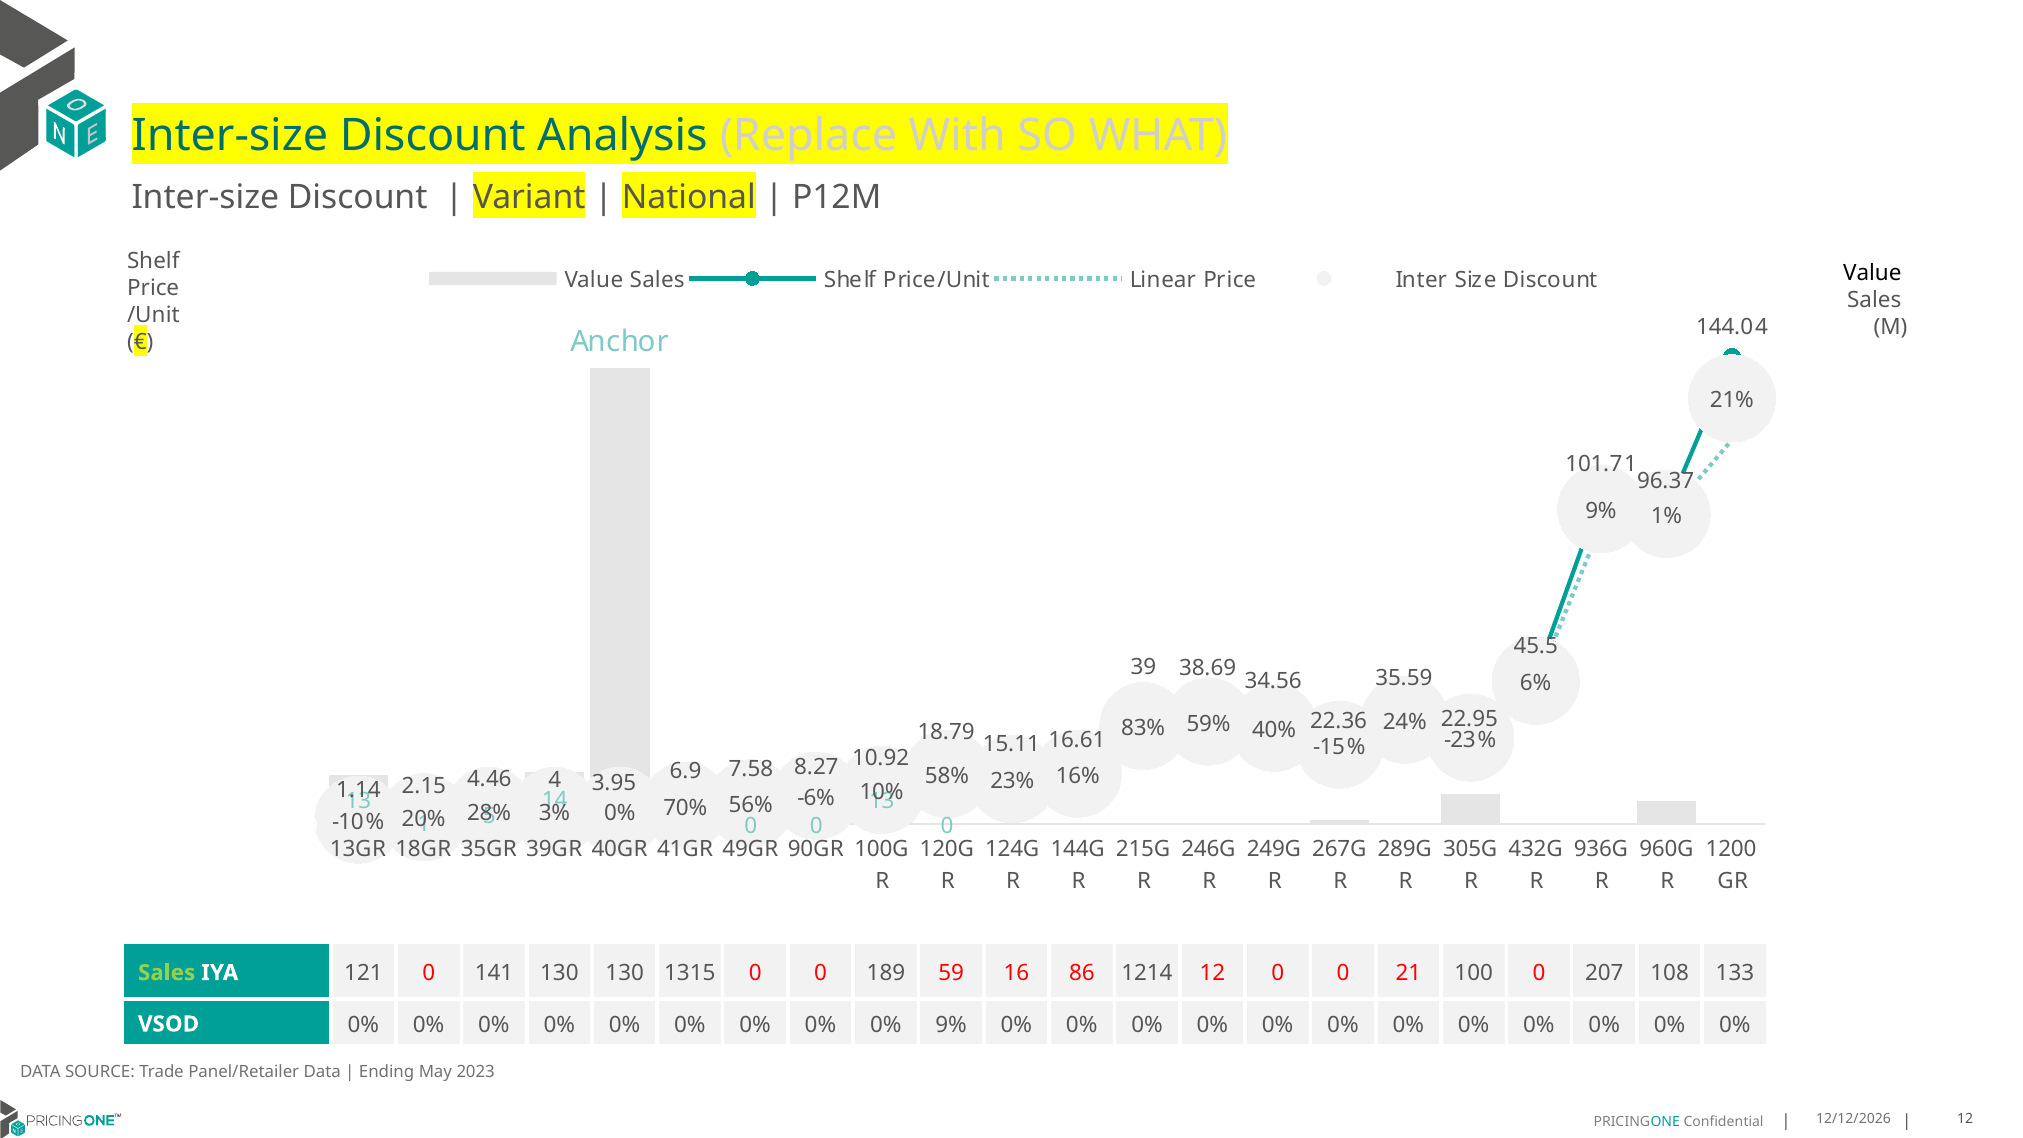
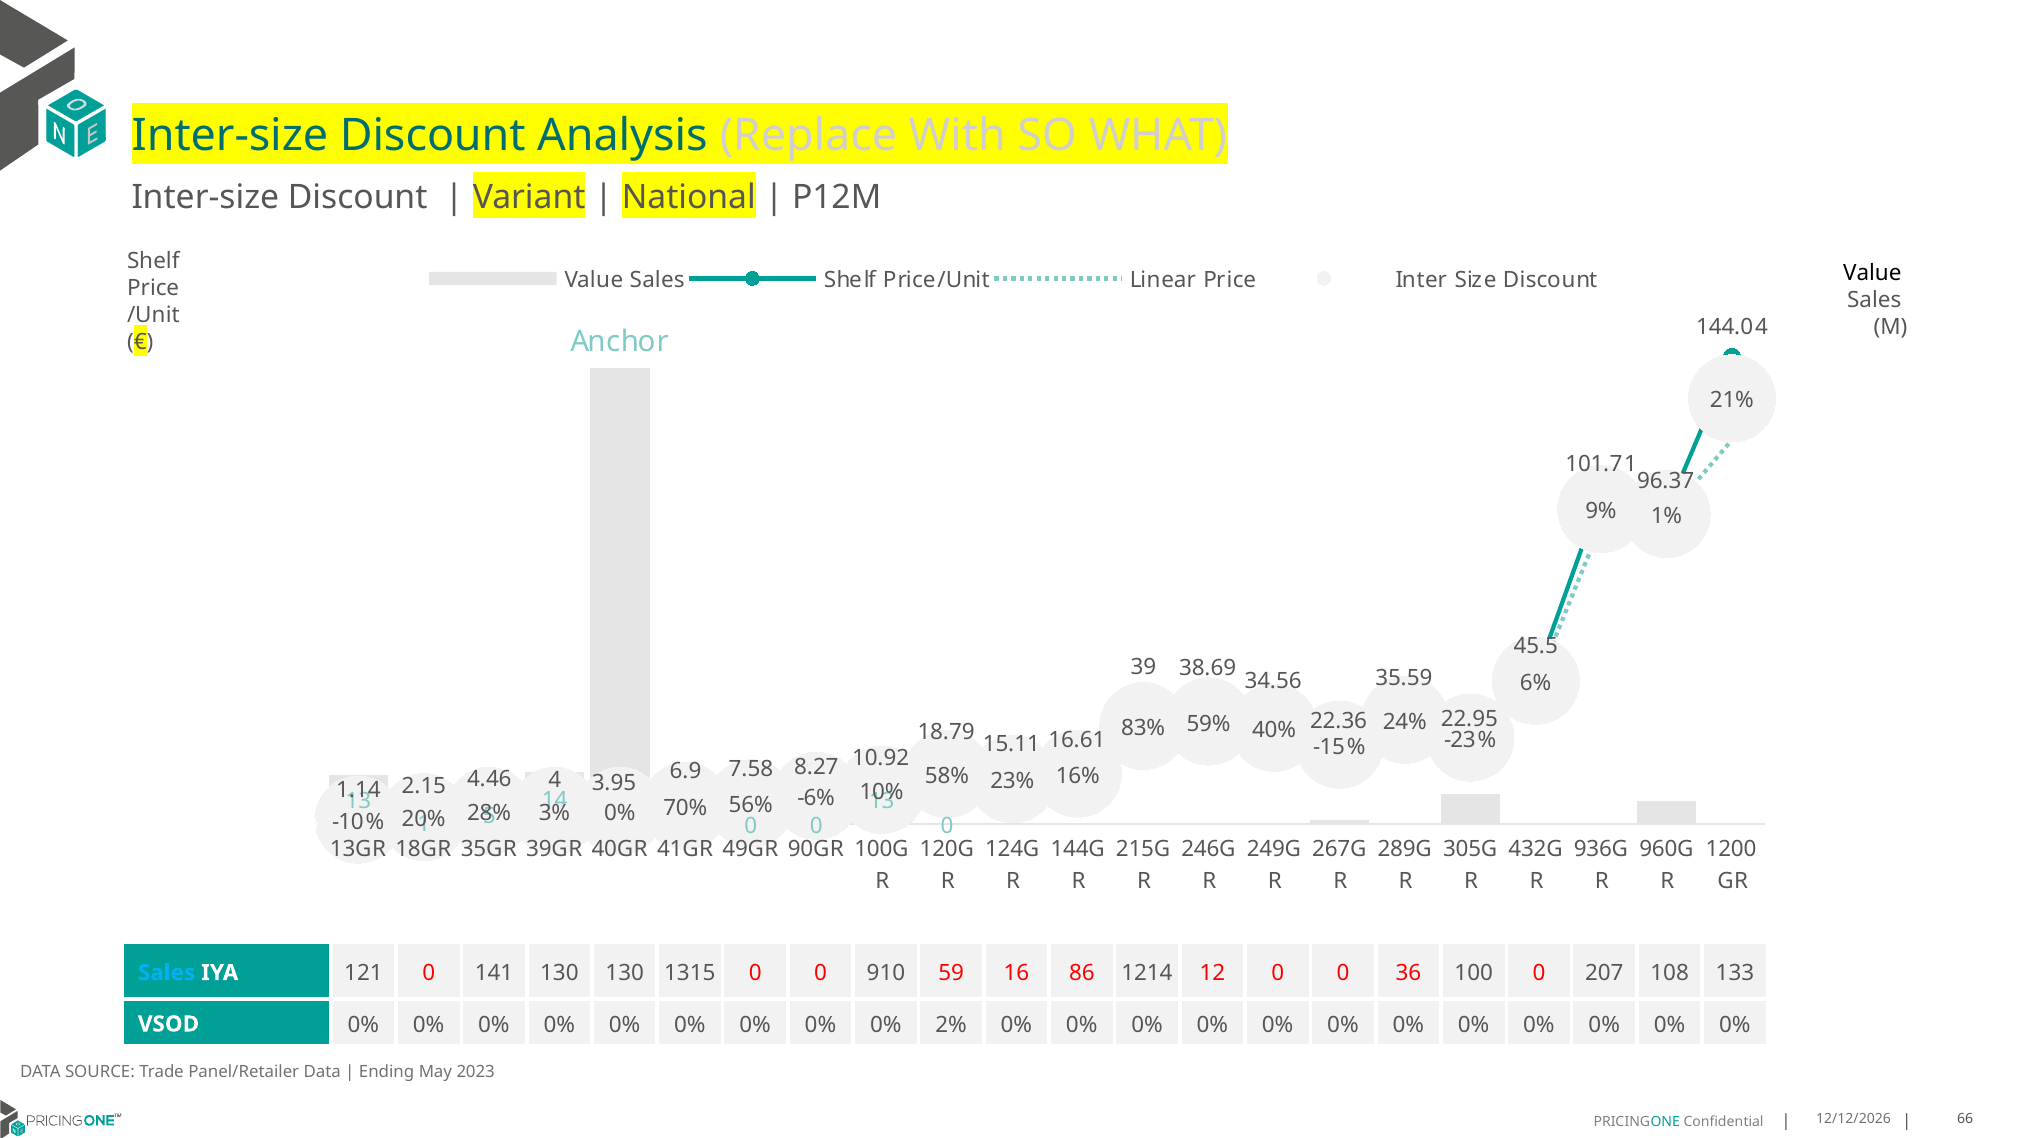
Sales colour: light green -> light blue (167, 973)
189: 189 -> 910 (886, 974)
21: 21 -> 36 (1408, 974)
0% 9%: 9% -> 2% (951, 1025)
12: 12 -> 66 (1965, 1119)
